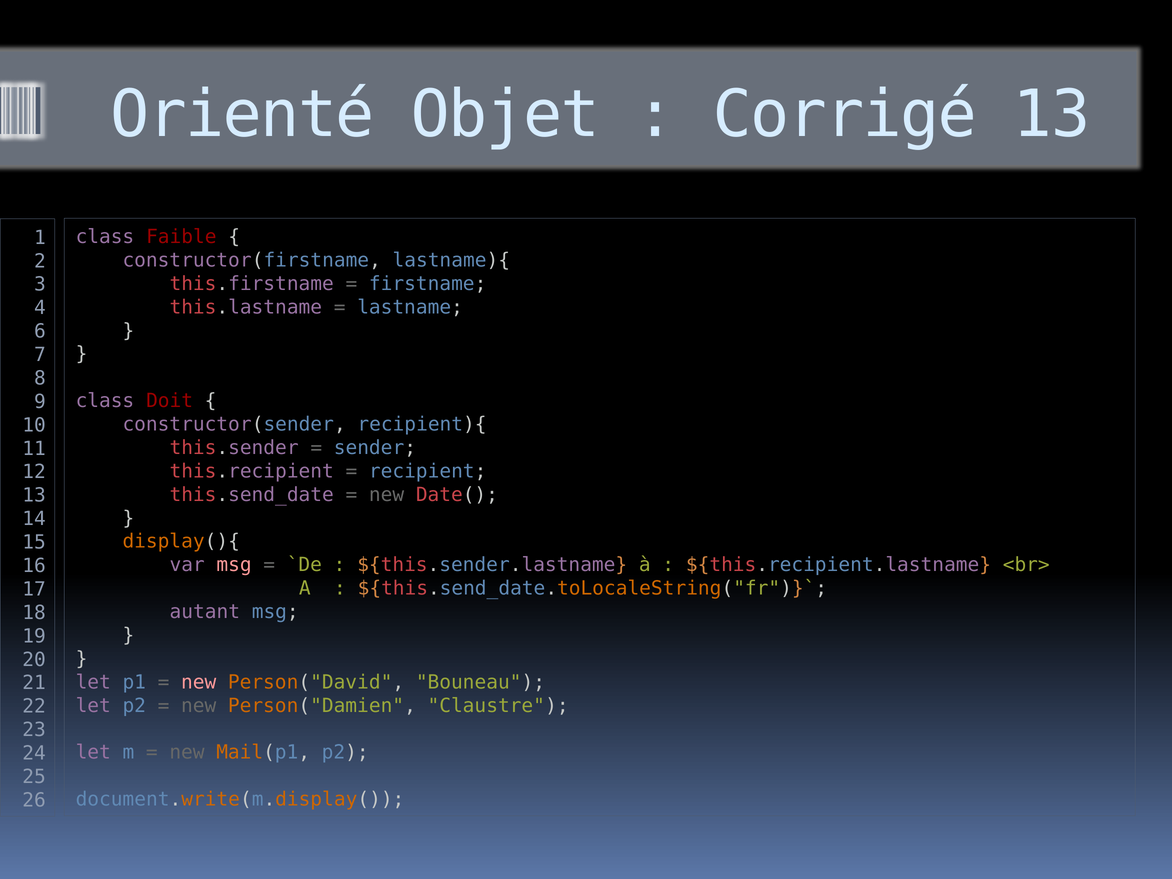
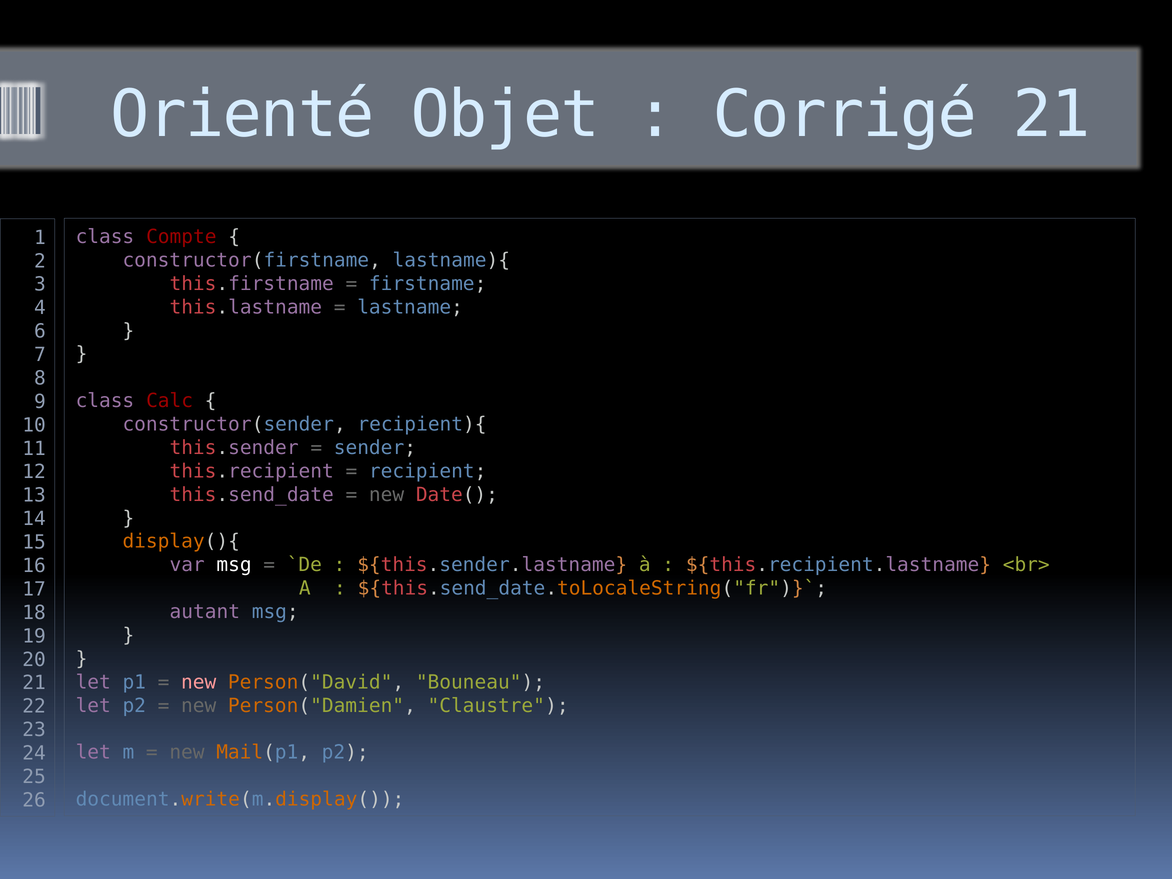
Corrigé 13: 13 -> 21 (1051, 115)
Faible: Faible -> Compte (181, 237)
Doit: Doit -> Calc (170, 401)
msg colour: pink -> white (234, 565)
